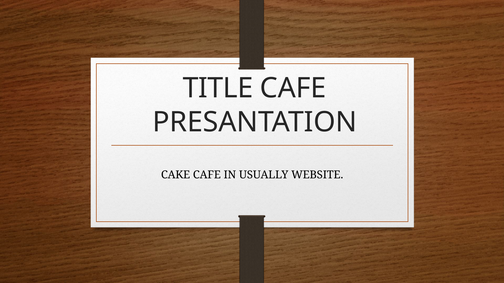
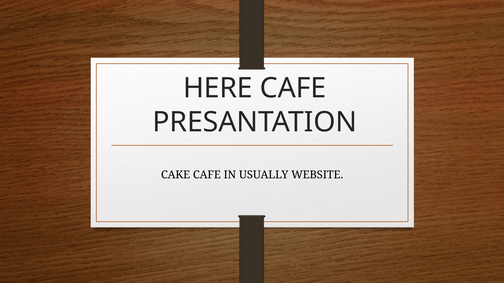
TITLE: TITLE -> HERE (218, 88)
